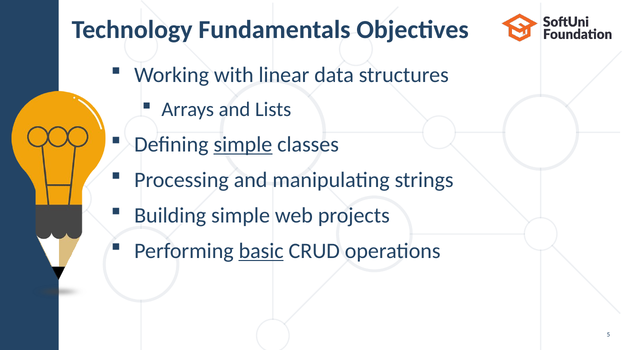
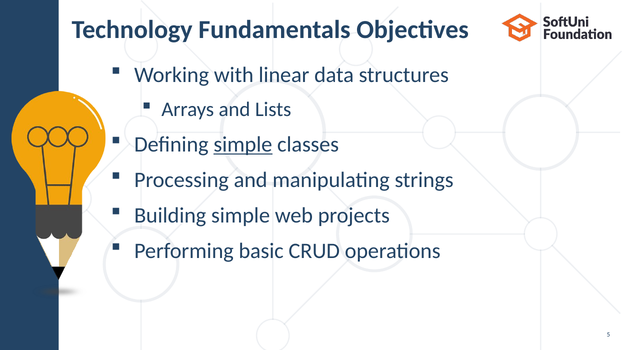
basic underline: present -> none (261, 251)
